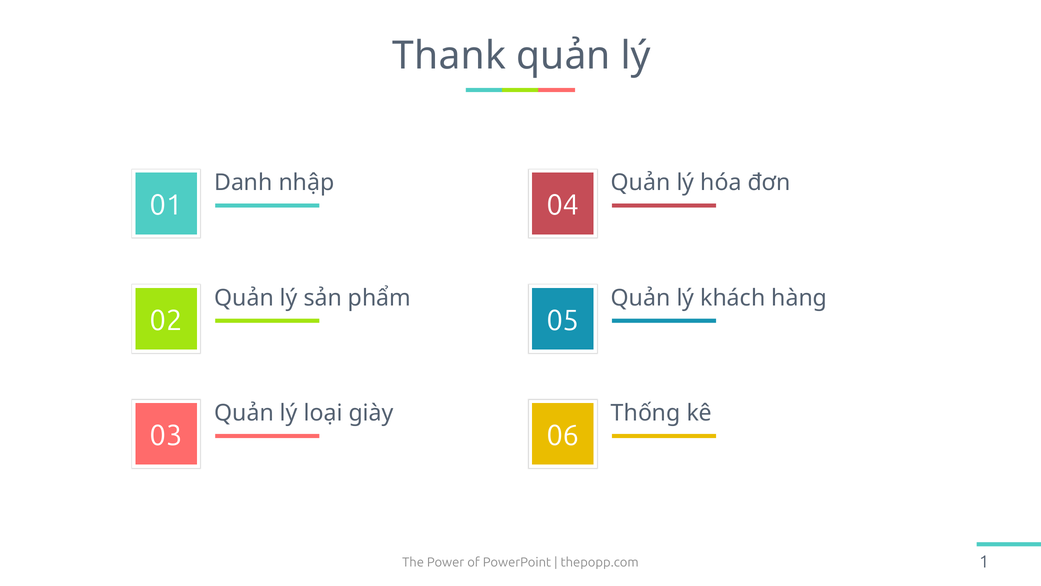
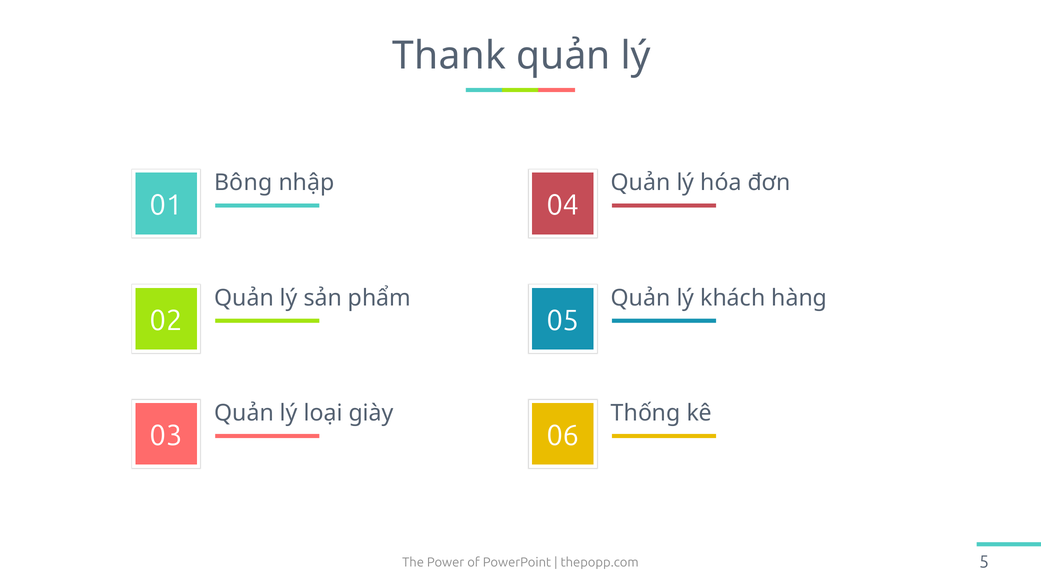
Danh: Danh -> Bông (243, 183)
1: 1 -> 5 (984, 562)
